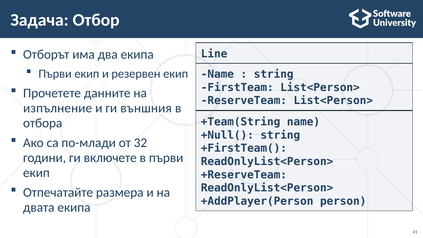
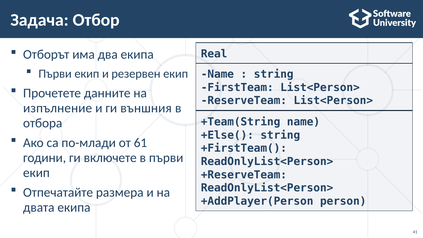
Line: Line -> Real (214, 54)
+Null(: +Null( -> +Else( (227, 135)
32: 32 -> 61 (140, 143)
